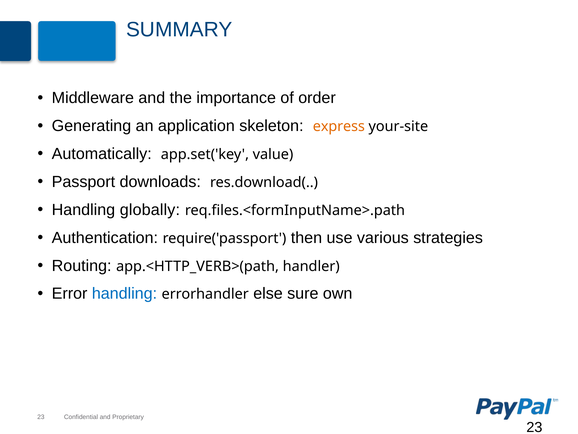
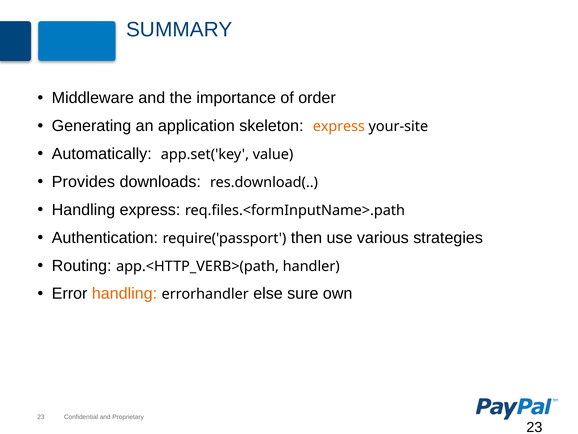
Passport: Passport -> Provides (83, 182)
Handling globally: globally -> express (150, 210)
handling colour: blue -> orange (124, 293)
